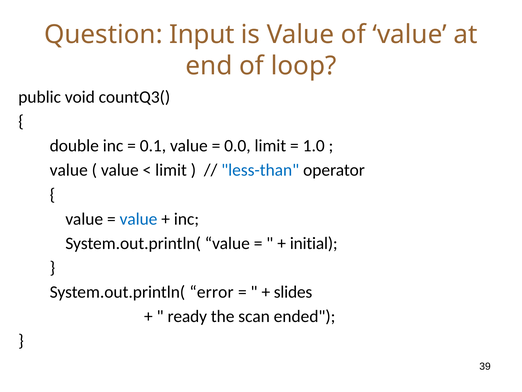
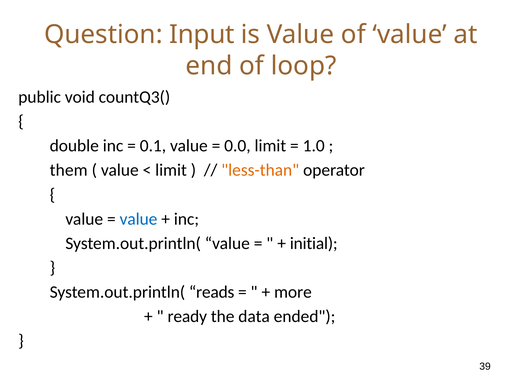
value: value -> them (69, 170)
less-than colour: blue -> orange (260, 170)
error: error -> reads (212, 292)
slides: slides -> more (293, 292)
scan: scan -> data (254, 316)
